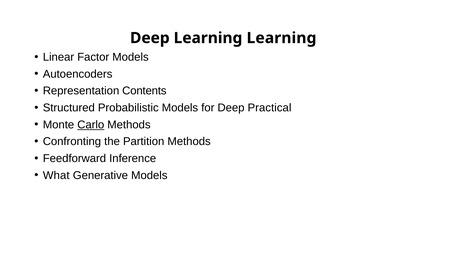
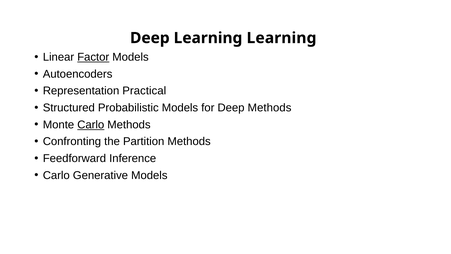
Factor underline: none -> present (93, 57)
Contents: Contents -> Practical (144, 91)
Deep Practical: Practical -> Methods (270, 108)
What: What -> Carlo (56, 175)
